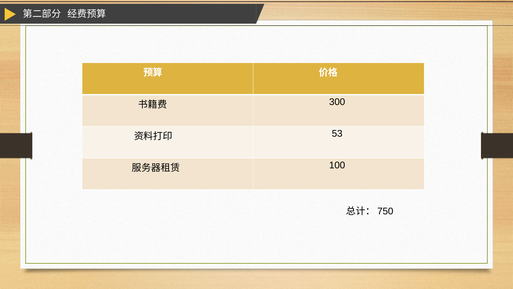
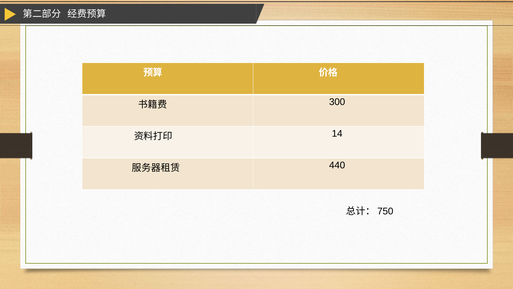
53: 53 -> 14 (337, 134)
100: 100 -> 440 (337, 165)
